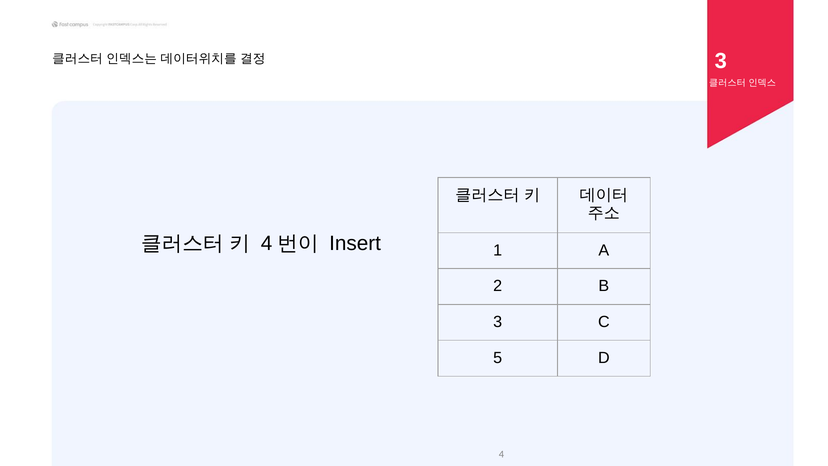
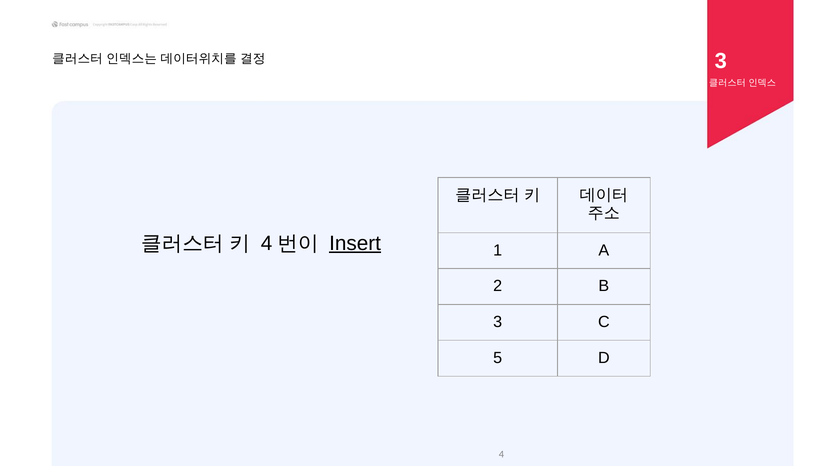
Insert underline: none -> present (355, 243)
